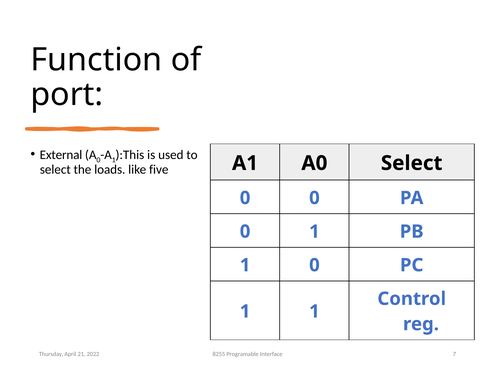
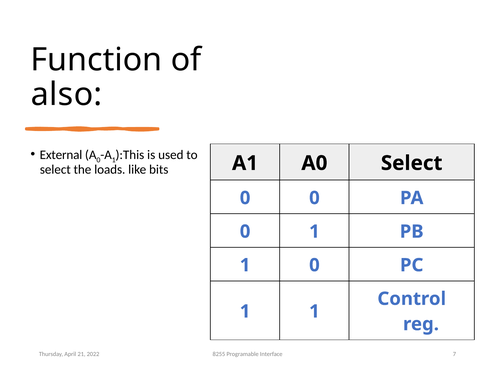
port: port -> also (67, 95)
five: five -> bits (159, 170)
